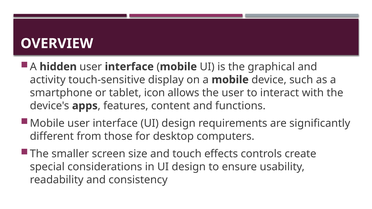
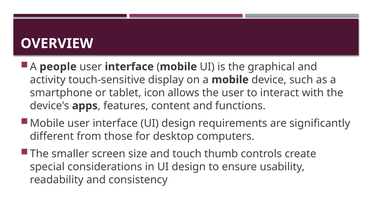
hidden: hidden -> people (58, 67)
effects: effects -> thumb (221, 154)
